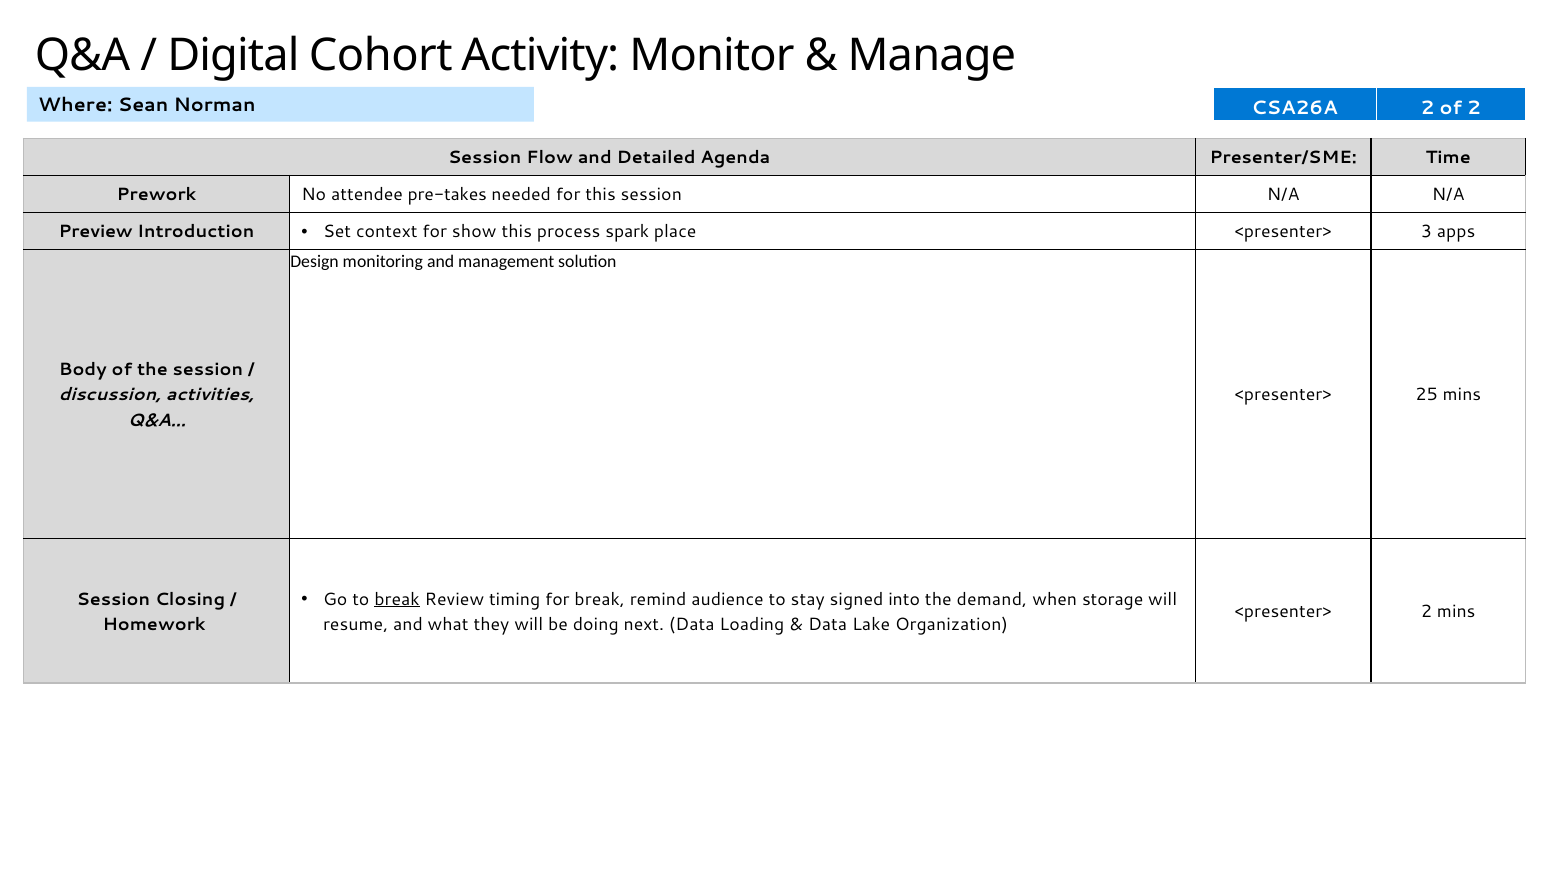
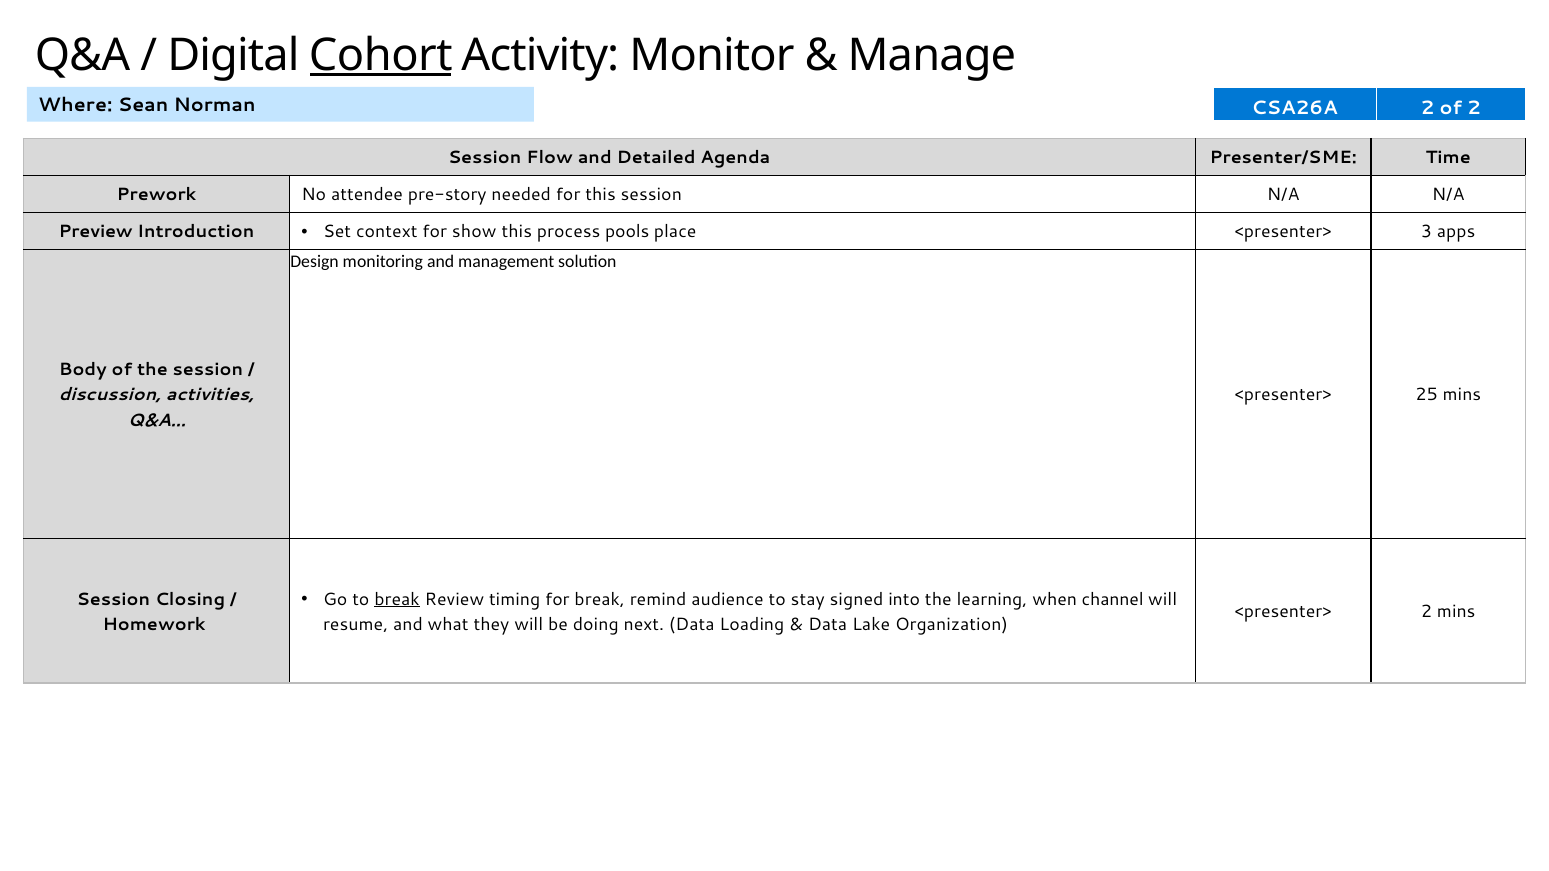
Cohort underline: none -> present (381, 55)
pre-takes: pre-takes -> pre-story (447, 195)
spark: spark -> pools (627, 232)
demand: demand -> learning (992, 599)
storage: storage -> channel (1113, 599)
